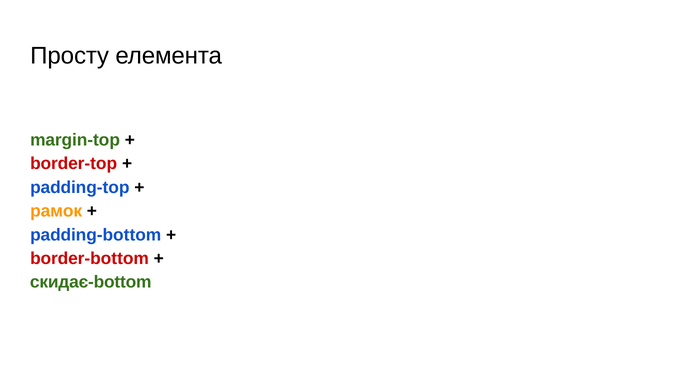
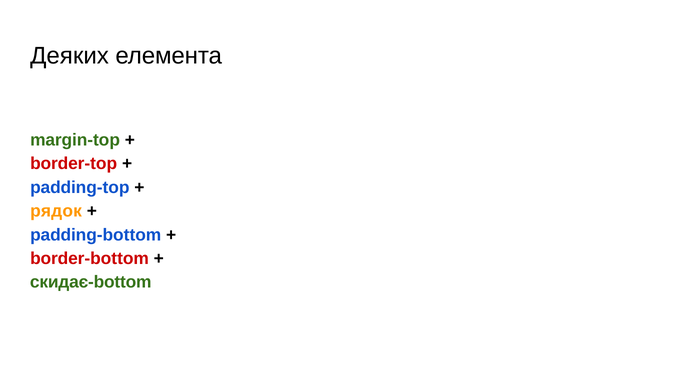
Просту: Просту -> Деяких (70, 56)
рамок: рамок -> рядок (56, 211)
